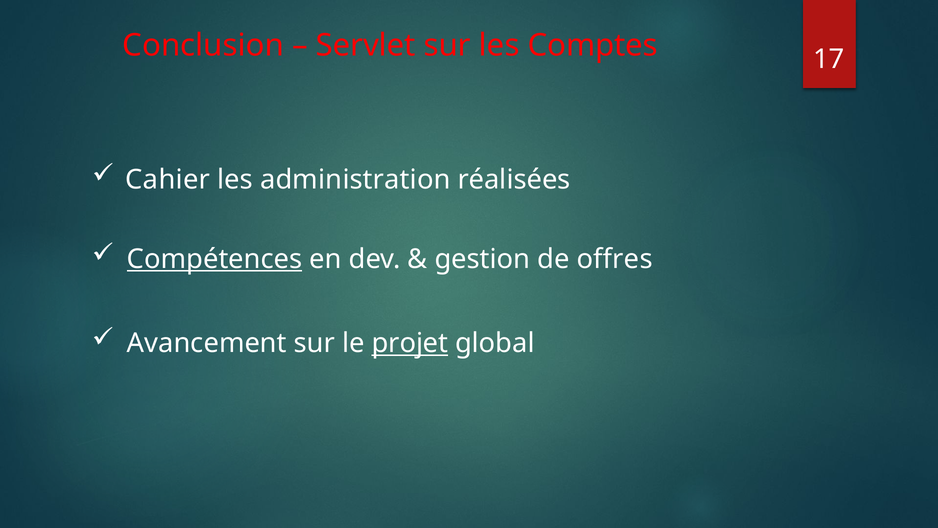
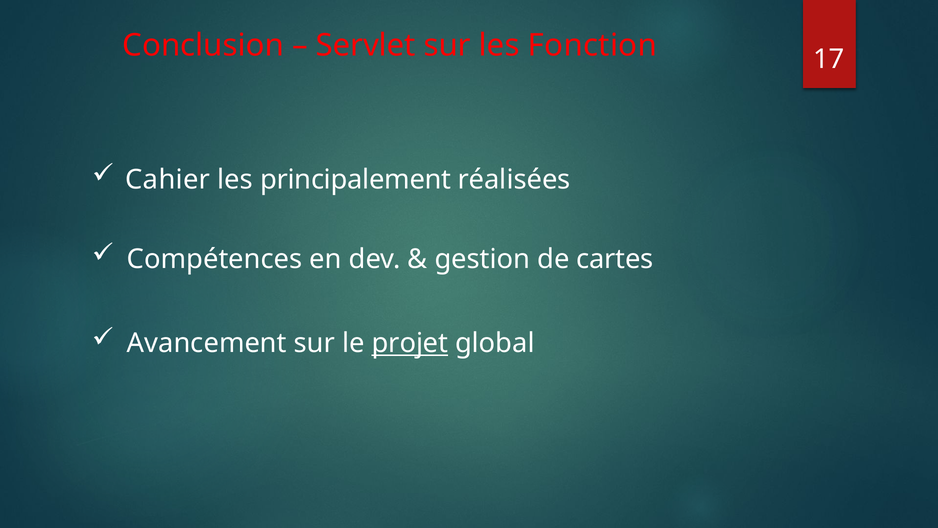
Comptes: Comptes -> Fonction (592, 46)
administration: administration -> principalement (356, 180)
Compétences underline: present -> none (215, 259)
offres: offres -> cartes (615, 259)
